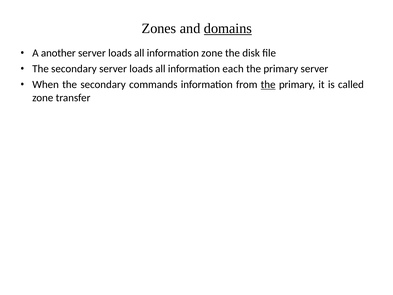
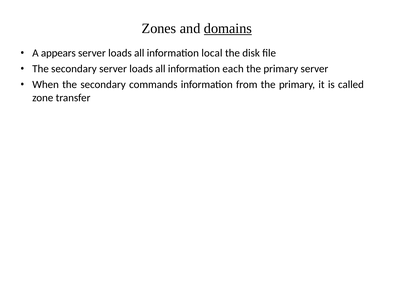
another: another -> appears (58, 53)
information zone: zone -> local (212, 53)
the underline: present -> none (268, 85)
